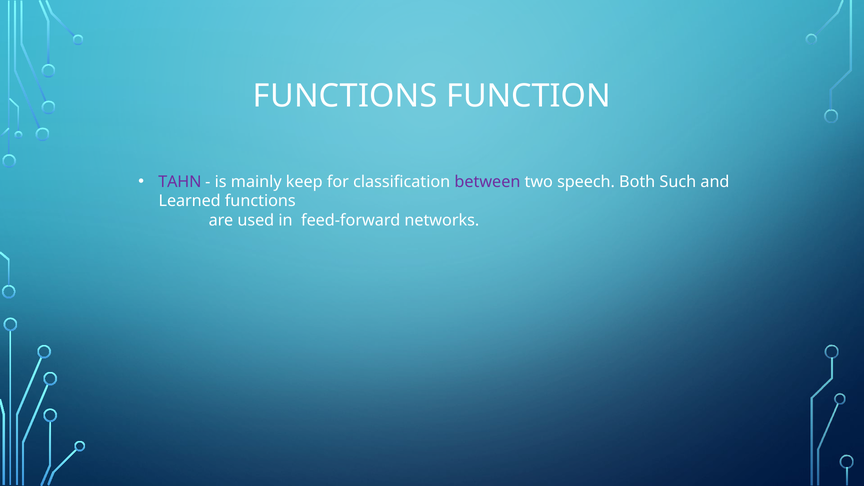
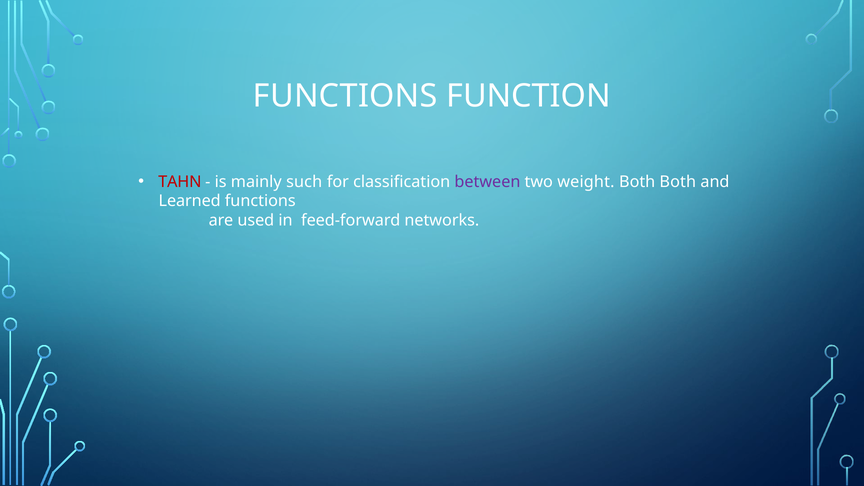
TAHN colour: purple -> red (180, 182)
keep: keep -> such (304, 182)
speech: speech -> weight (586, 182)
Both Such: Such -> Both (678, 182)
